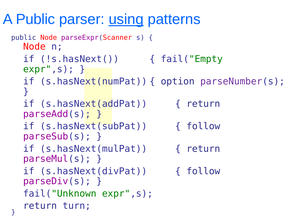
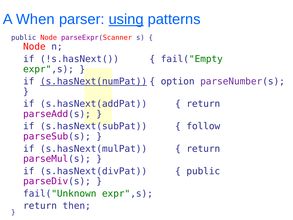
A Public: Public -> When (35, 19)
s.hasNext(numPat underline: none -> present (94, 81)
follow: follow -> public (203, 171)
turn: turn -> then (77, 206)
